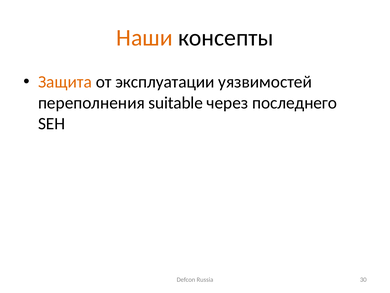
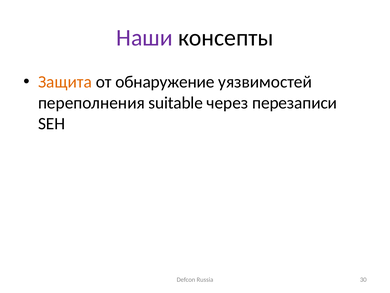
Наши colour: orange -> purple (144, 38)
эксплуатации: эксплуатации -> обнаружение (165, 82)
последнего: последнего -> перезаписи (295, 103)
